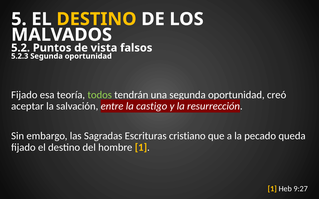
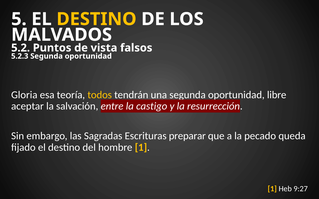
Fijado: Fijado -> Gloria (24, 95)
todos colour: light green -> yellow (100, 95)
creó: creó -> libre (277, 95)
cristiano: cristiano -> preparar (187, 136)
